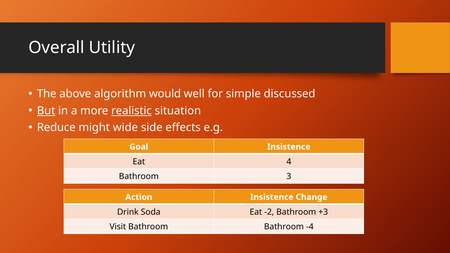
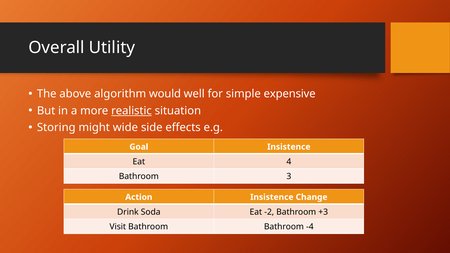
discussed: discussed -> expensive (290, 94)
But underline: present -> none (46, 111)
Reduce: Reduce -> Storing (56, 128)
